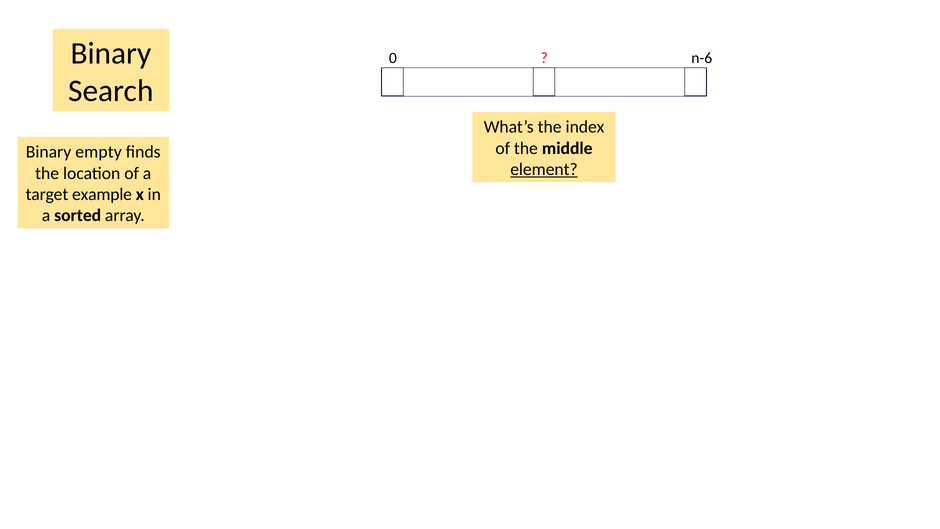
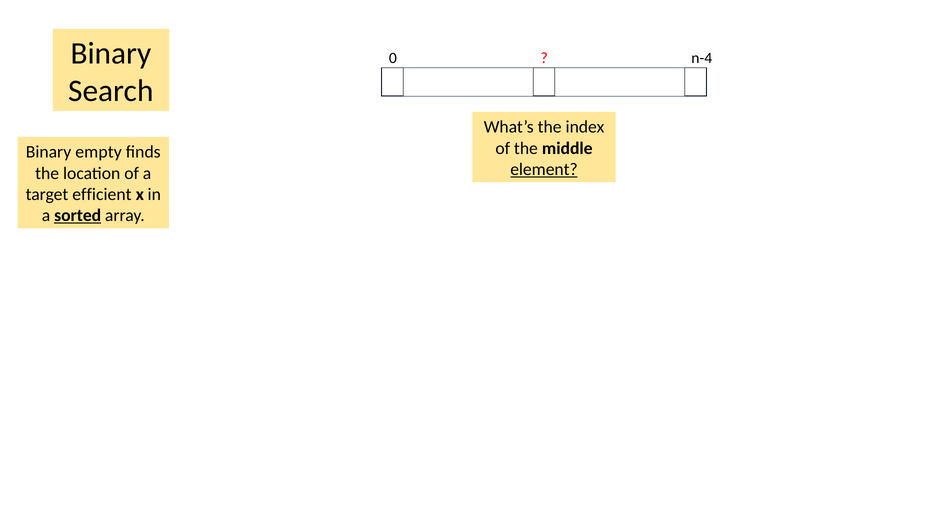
n-6: n-6 -> n-4 (702, 58)
example: example -> efficient (102, 194)
sorted underline: none -> present (78, 215)
